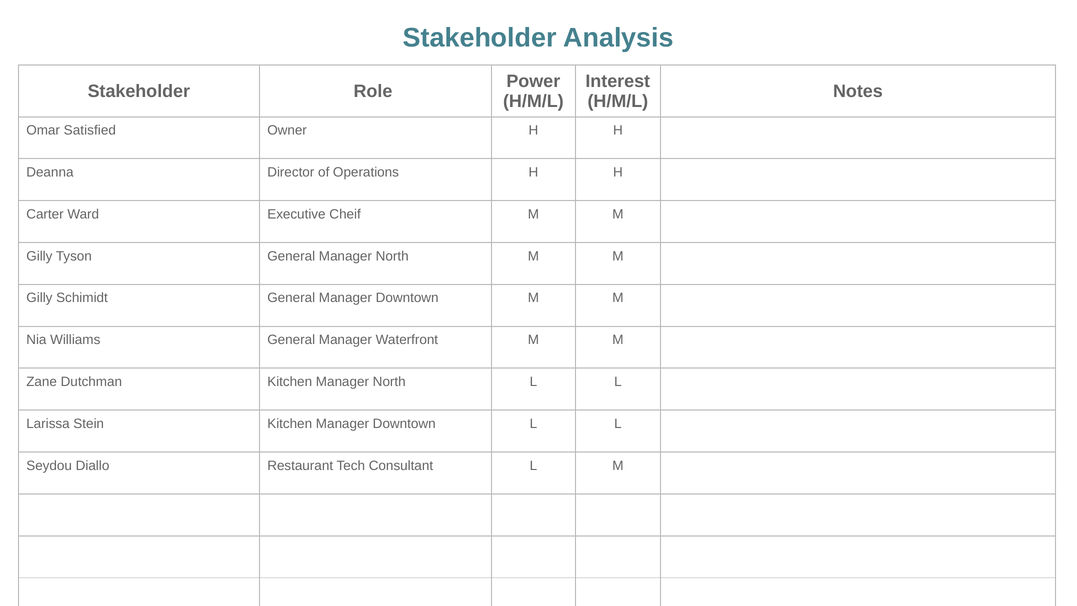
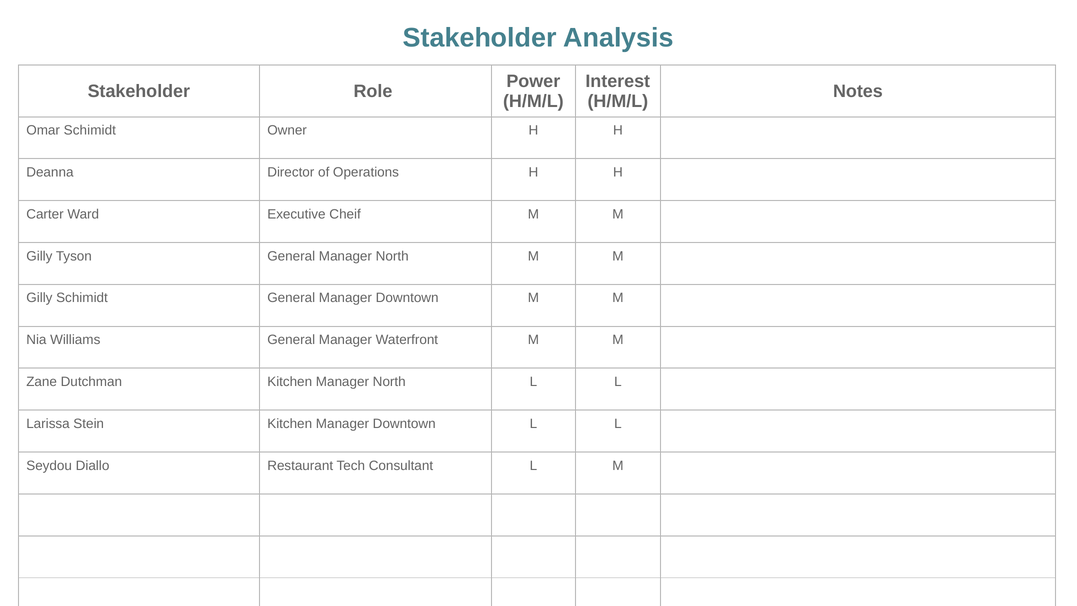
Omar Satisfied: Satisfied -> Schimidt (90, 130)
